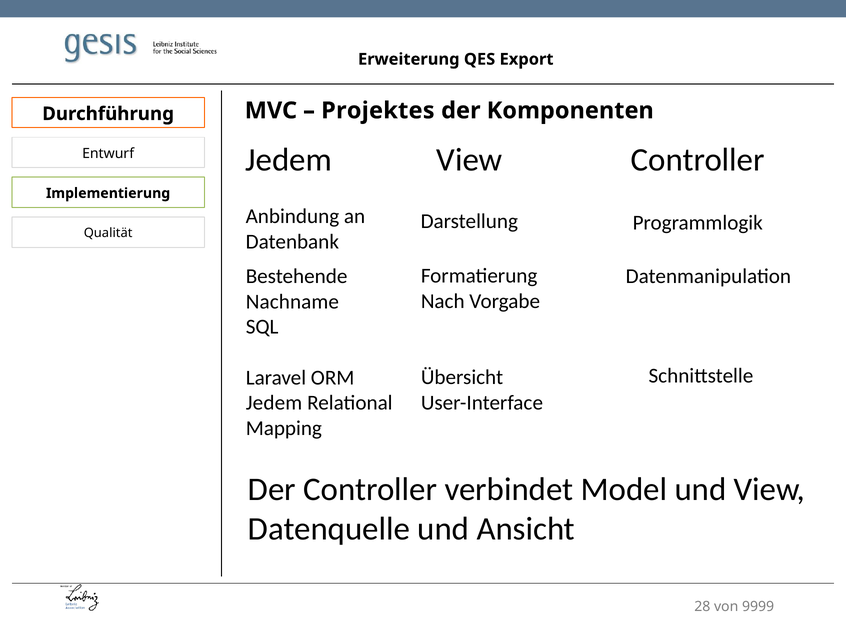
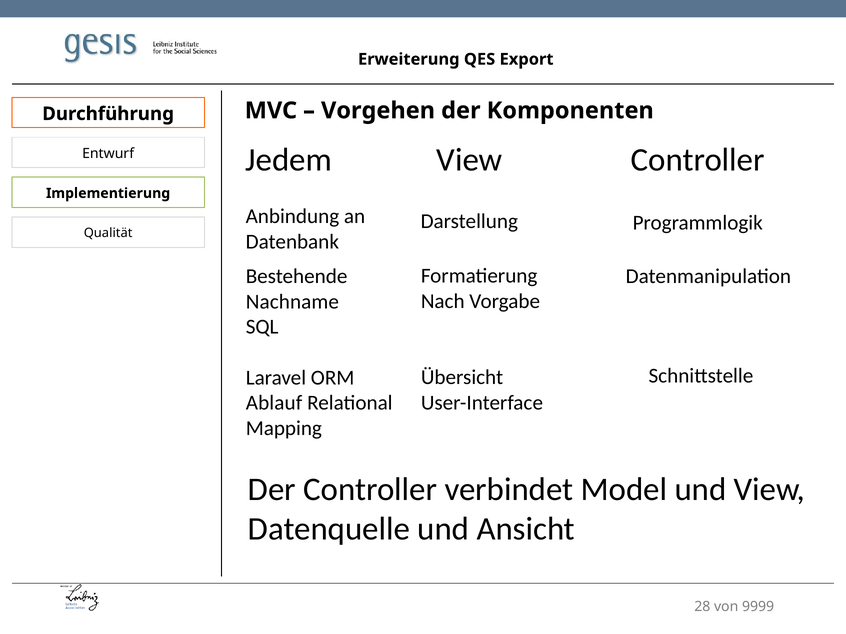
Projektes: Projektes -> Vorgehen (378, 111)
Jedem: Jedem -> Ablauf (274, 403)
